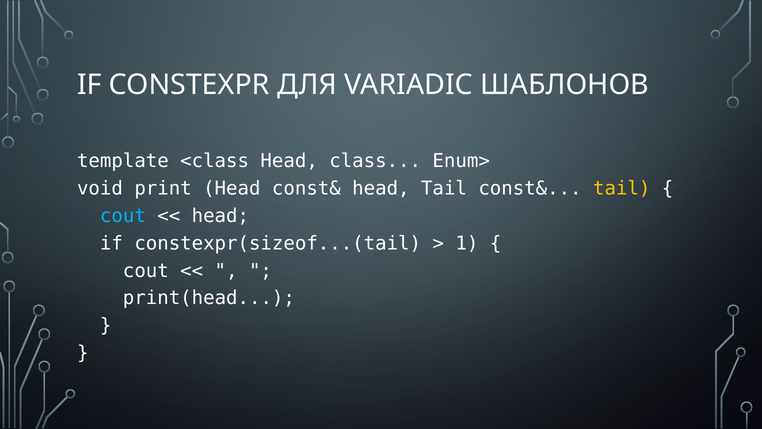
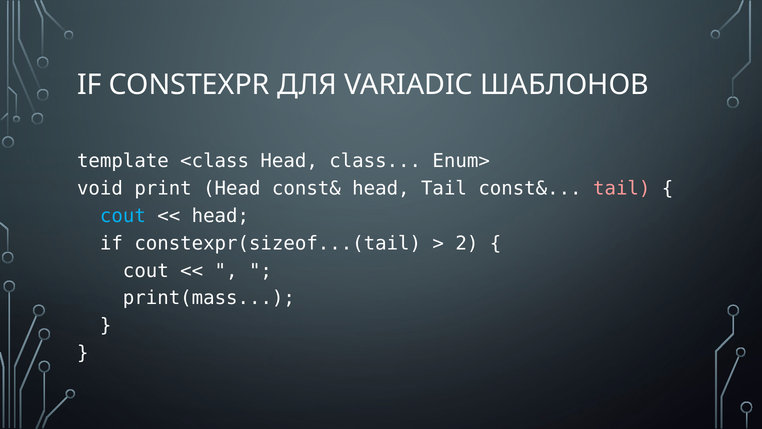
tail colour: yellow -> pink (622, 188)
1: 1 -> 2 (467, 243)
print(head: print(head -> print(mass (209, 298)
